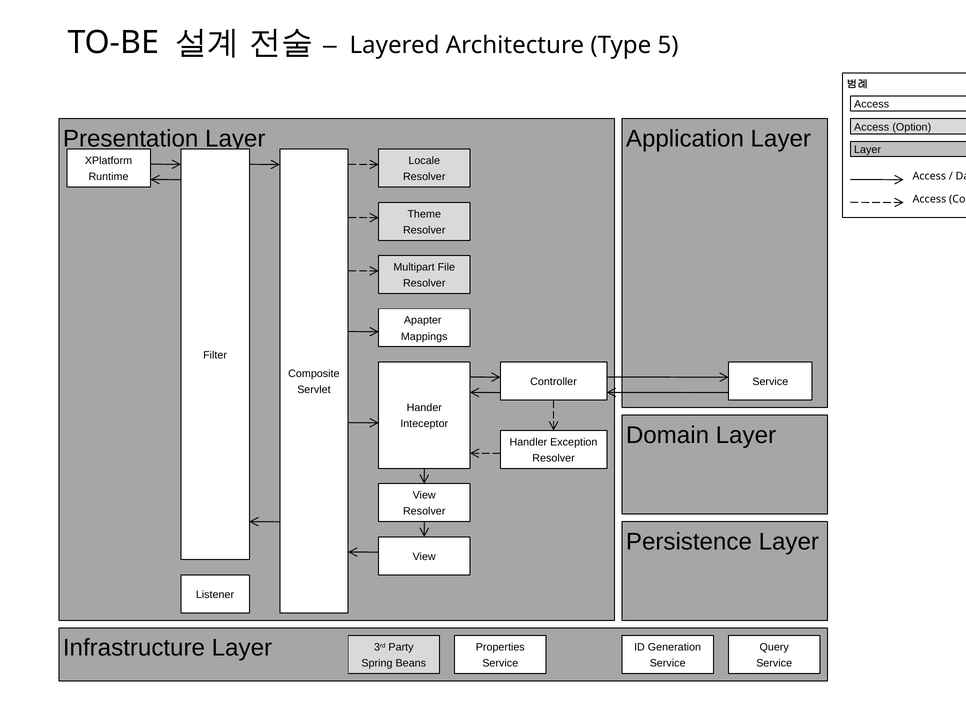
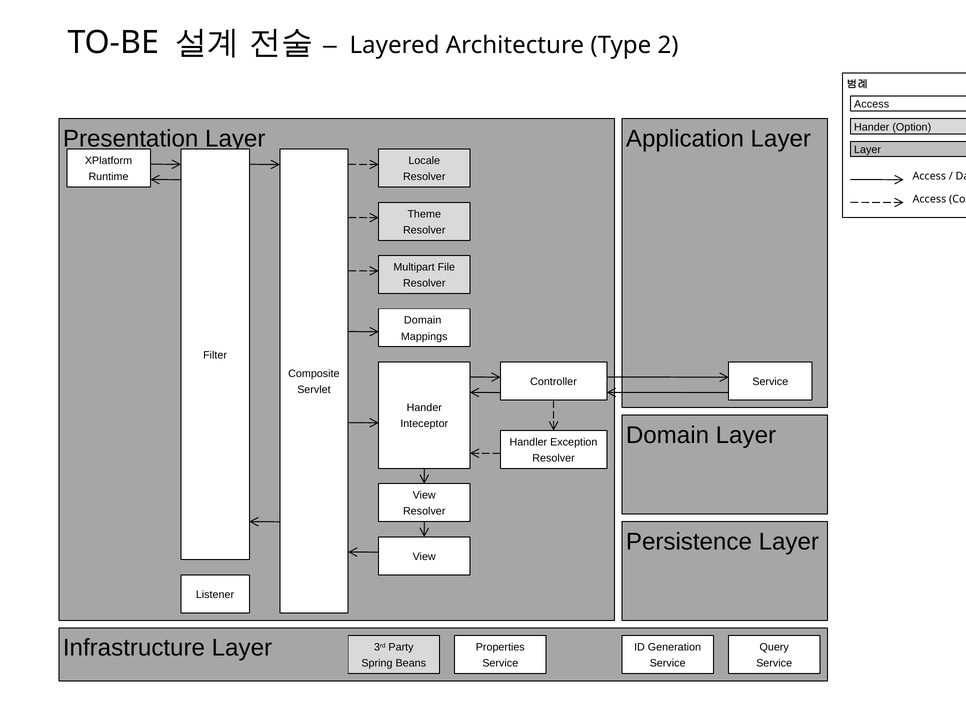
5: 5 -> 2 (668, 45)
Access: Access -> Hander (872, 127)
Apapter: Apapter -> Domain (423, 321)
